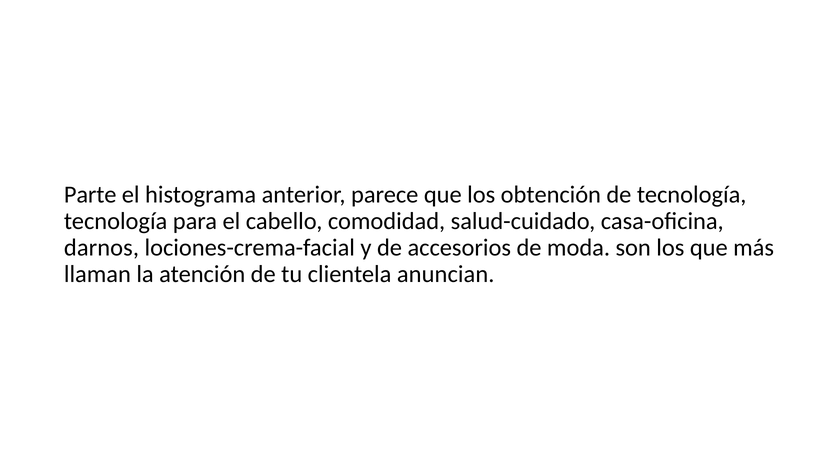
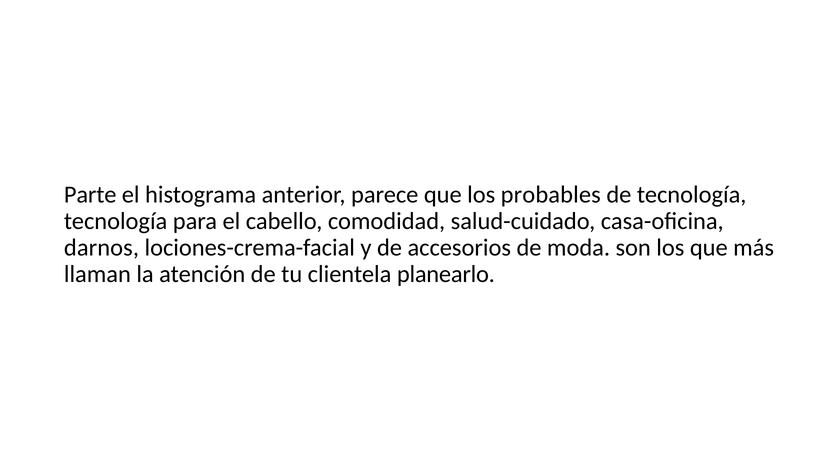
obtención: obtención -> probables (551, 195)
anuncian: anuncian -> planearlo (446, 274)
